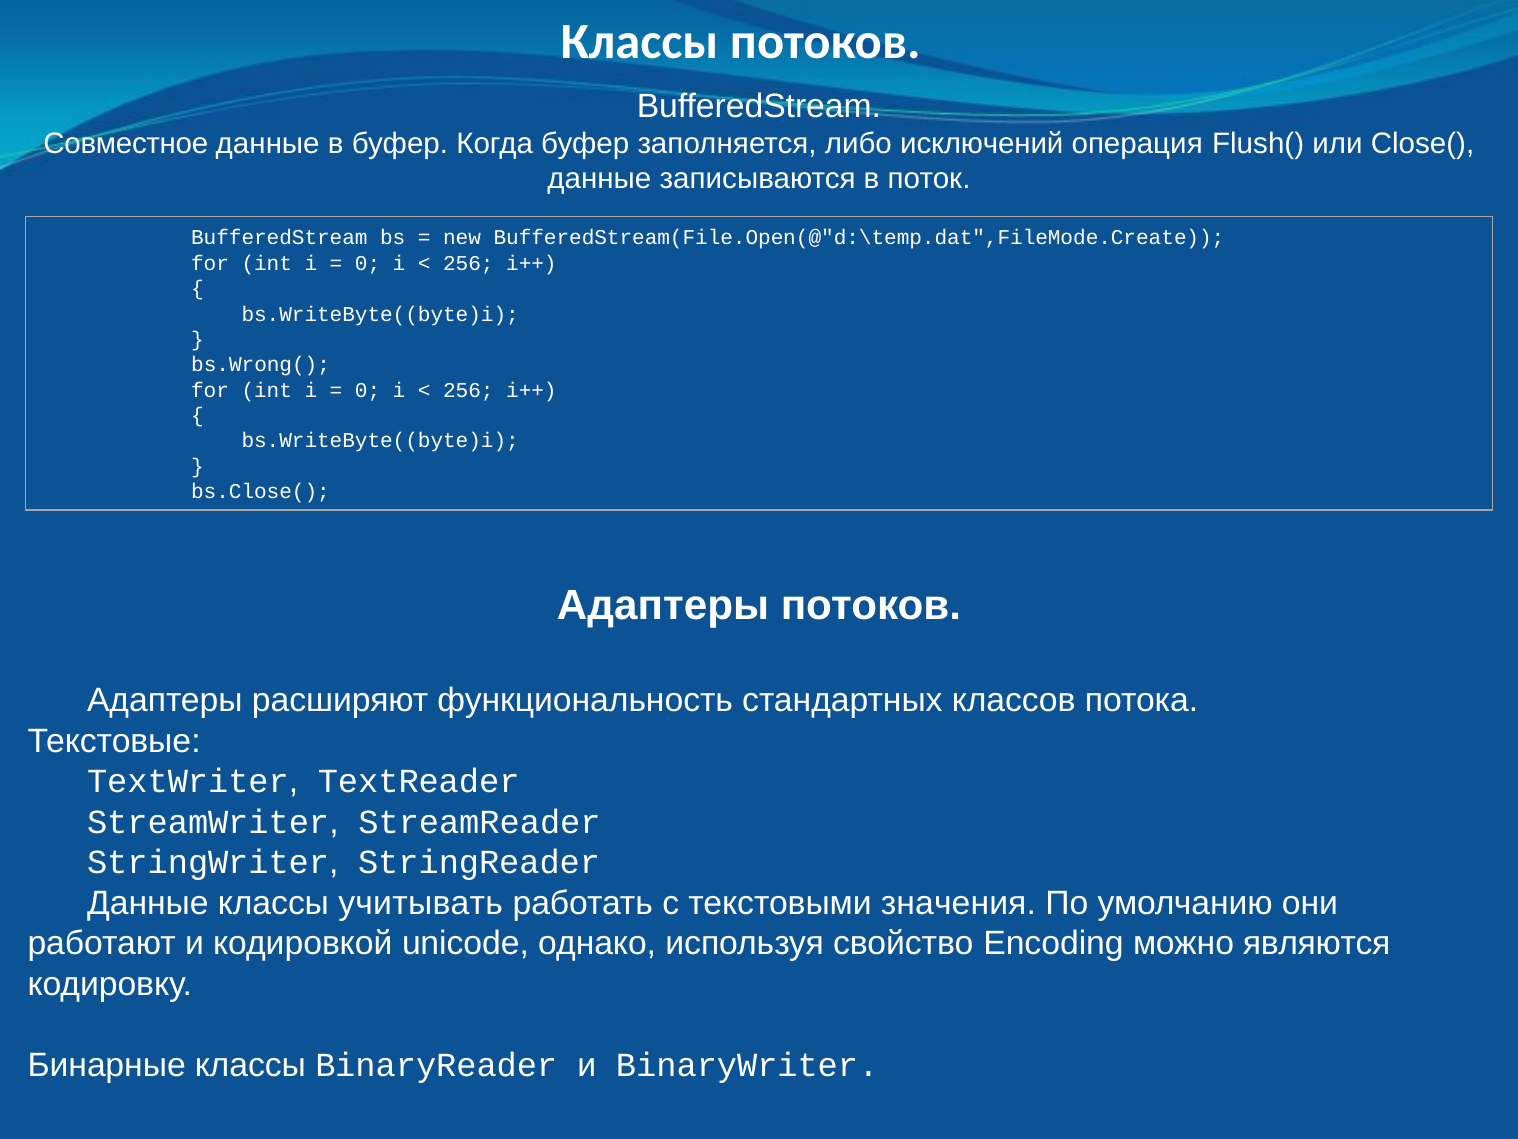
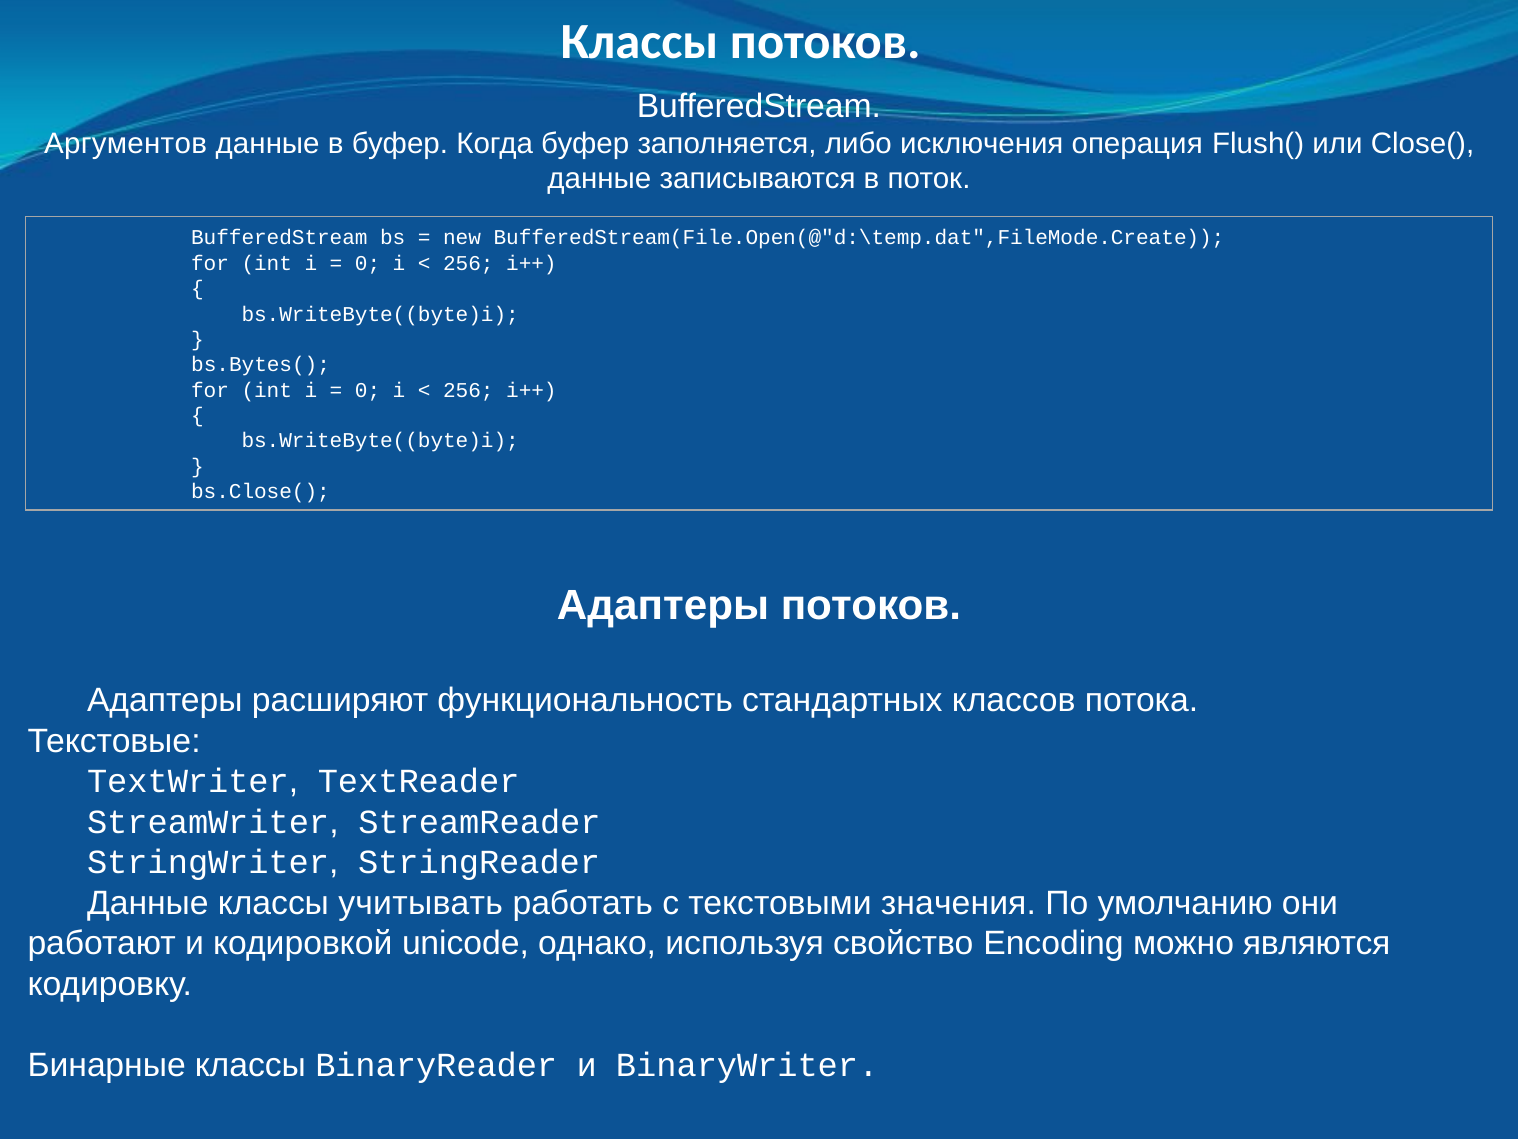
Совместное: Совместное -> Аргументов (126, 144)
исключений: исключений -> исключения (982, 144)
bs.Wrong(: bs.Wrong( -> bs.Bytes( (261, 365)
